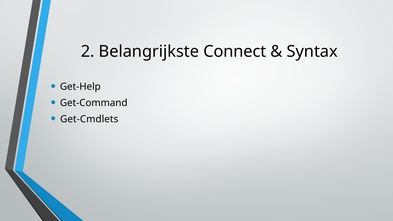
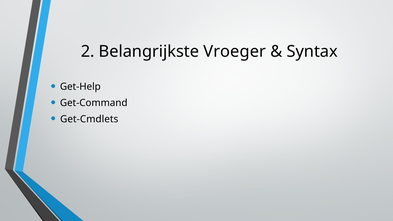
Connect: Connect -> Vroeger (235, 51)
